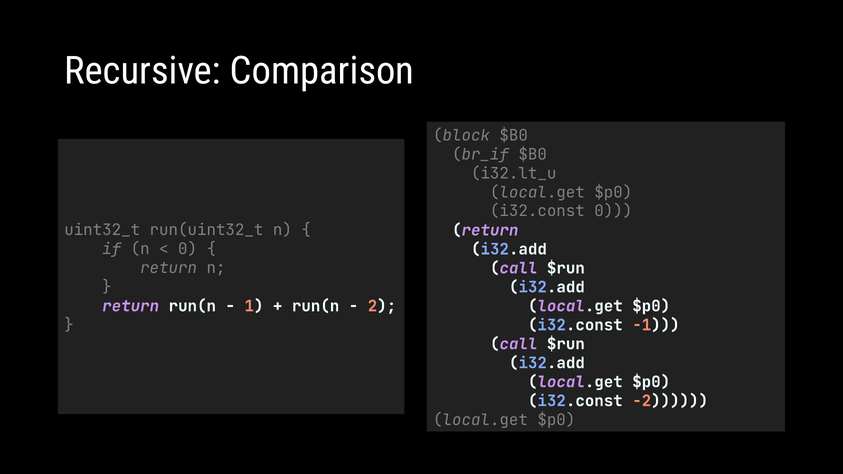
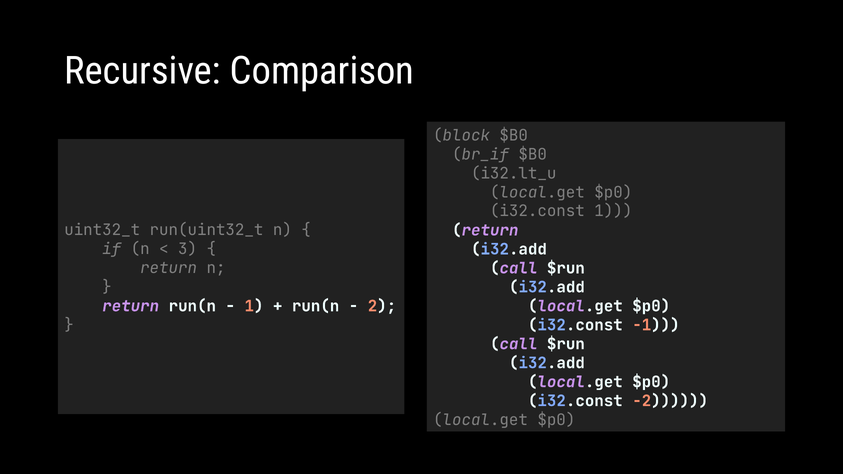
i32.const 0: 0 -> 1 (613, 211)
0: 0 -> 3 (188, 249)
